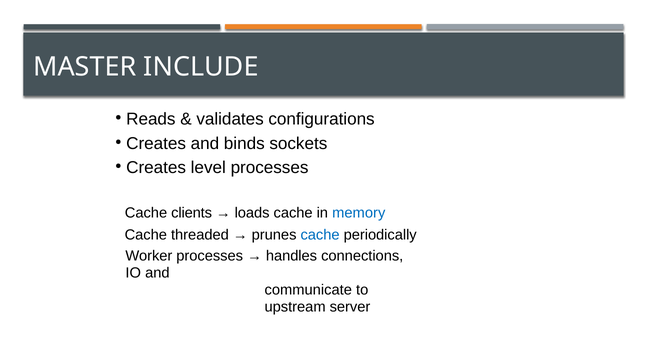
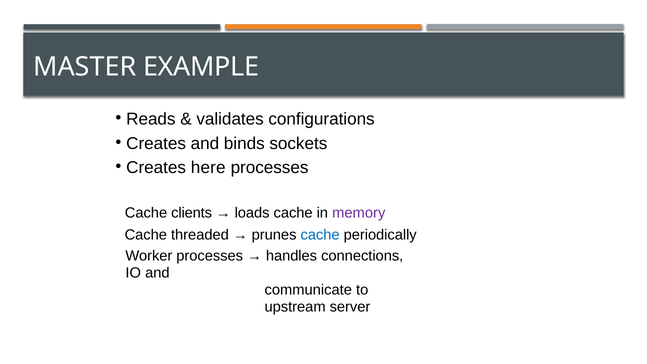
INCLUDE: INCLUDE -> EXAMPLE (201, 67)
level: level -> here (208, 168)
memory colour: blue -> purple (359, 213)
